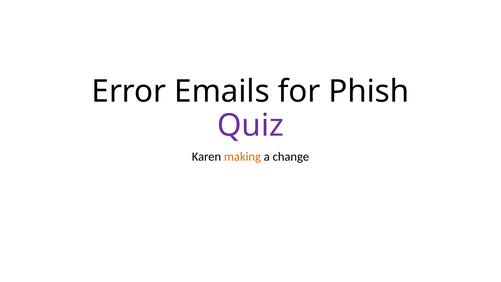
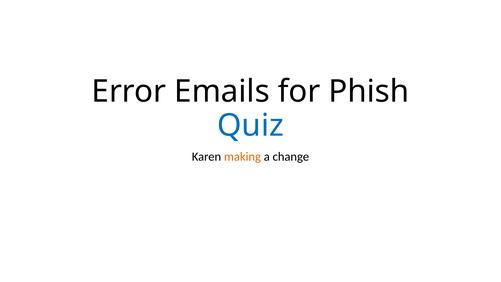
Quiz colour: purple -> blue (251, 125)
